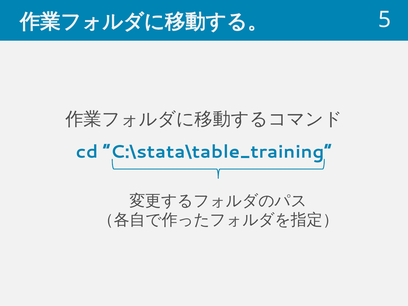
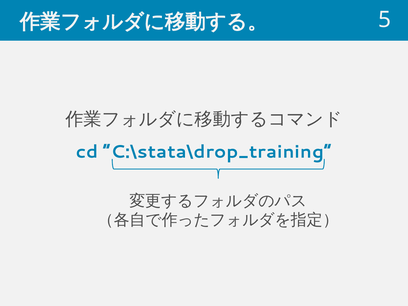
C:\stata\table_training: C:\stata\table_training -> C:\stata\drop_training (217, 152)
